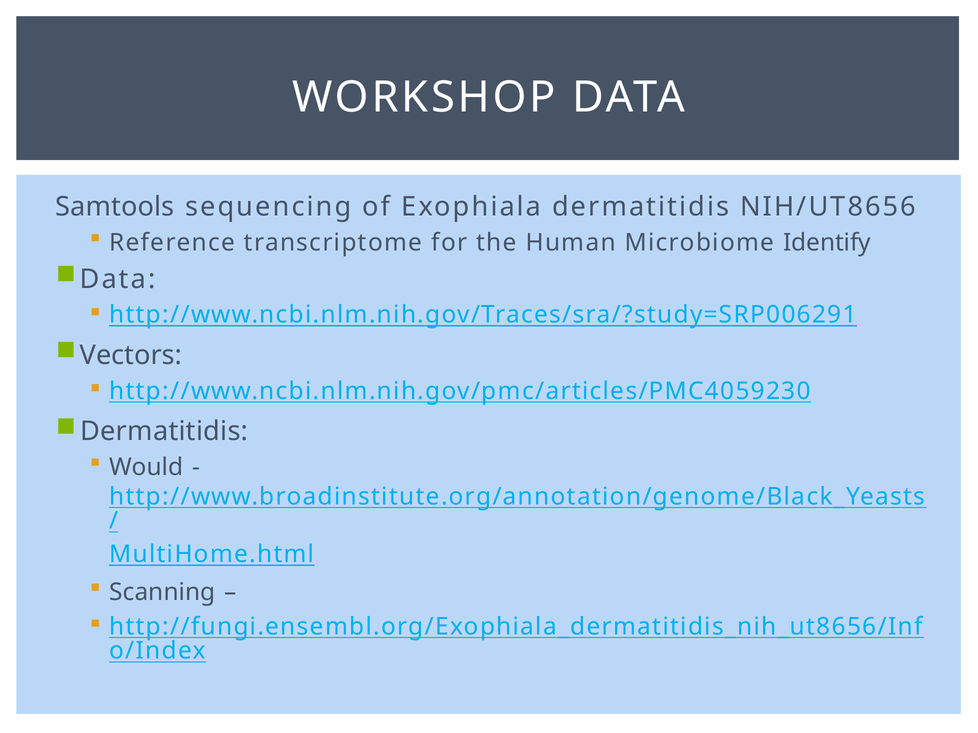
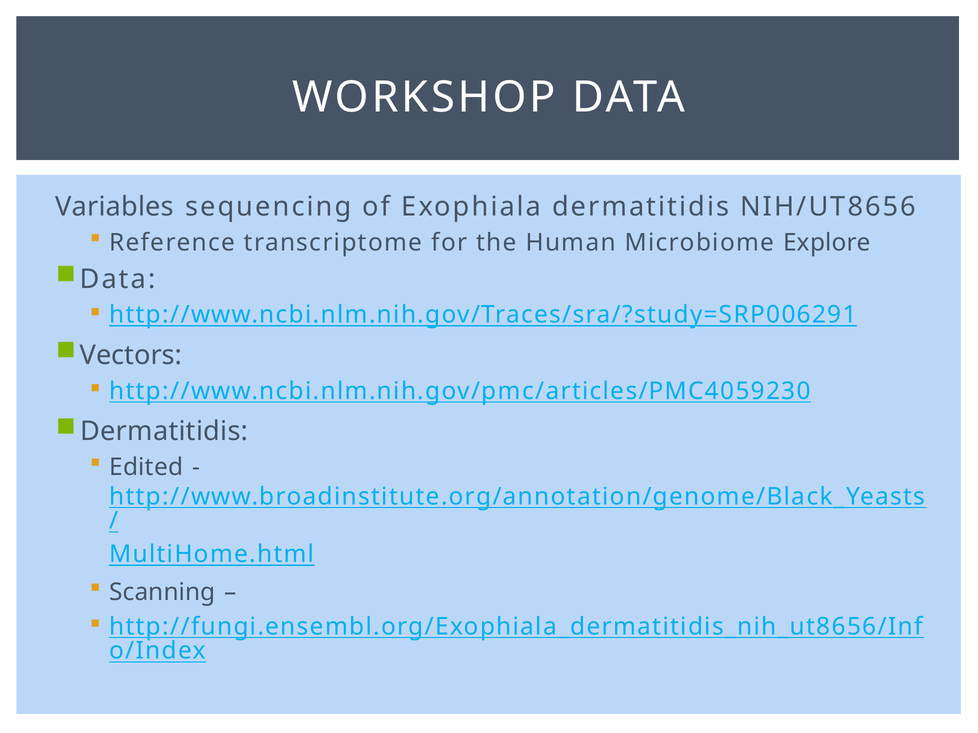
Samtools: Samtools -> Variables (115, 207)
Identify: Identify -> Explore (827, 243)
Would: Would -> Edited (146, 467)
